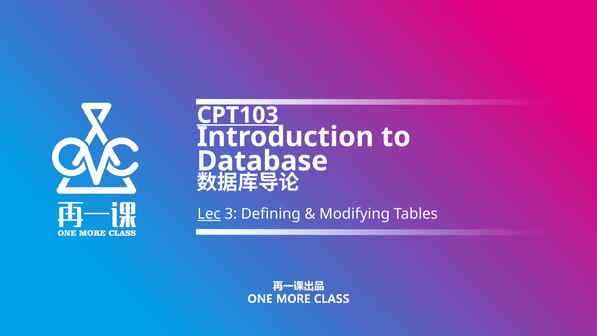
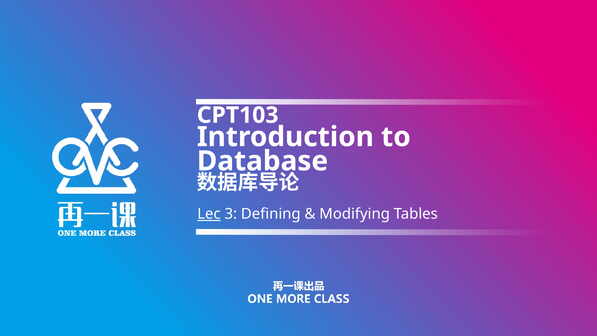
CPT103 underline: present -> none (238, 115)
